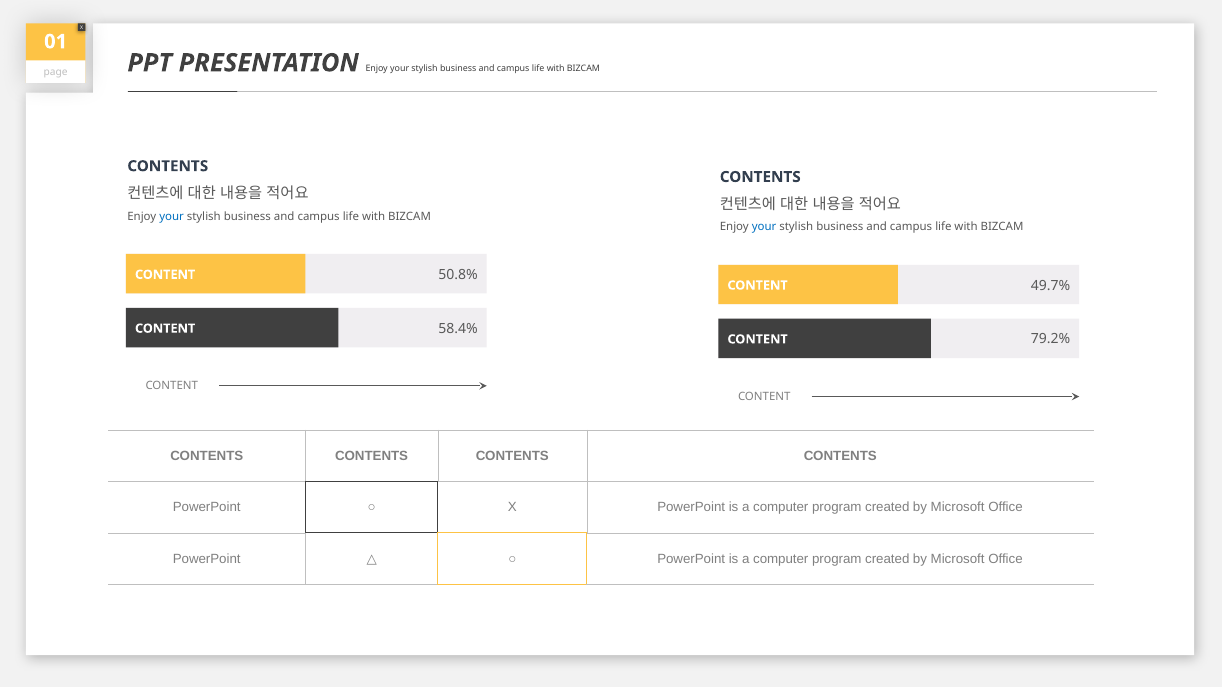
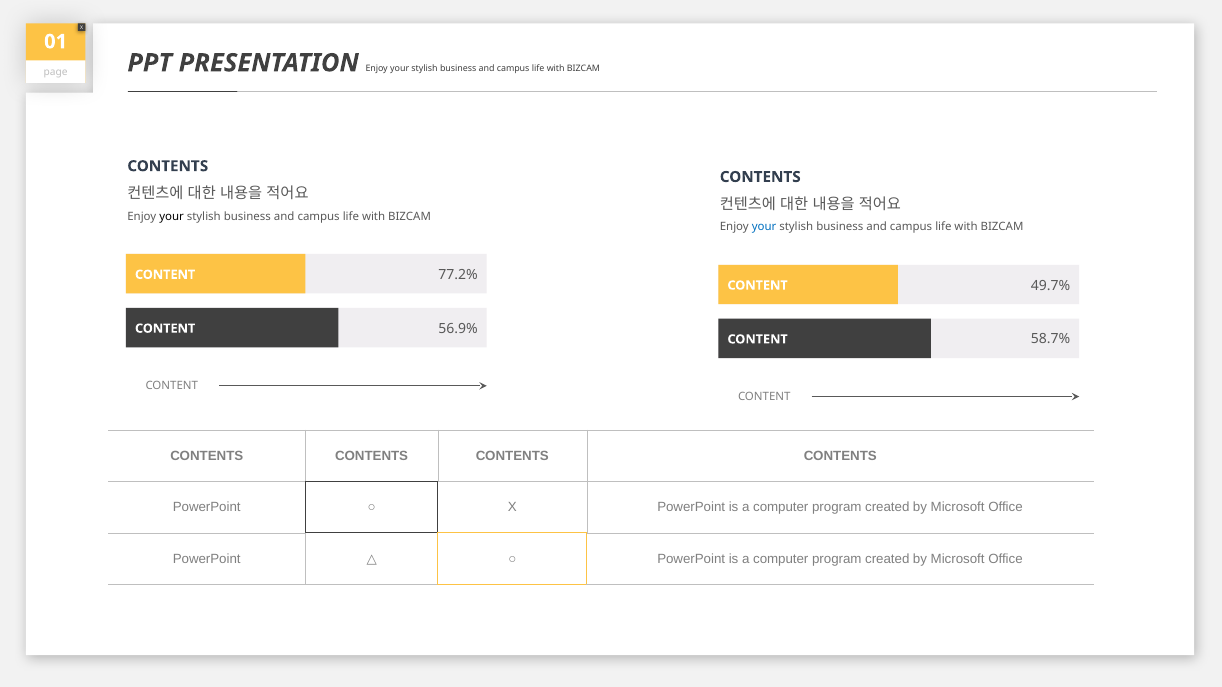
your colour: blue -> black (172, 216)
50.8%: 50.8% -> 77.2% (458, 275)
58.4%: 58.4% -> 56.9% (458, 329)
79.2%: 79.2% -> 58.7% (1051, 340)
